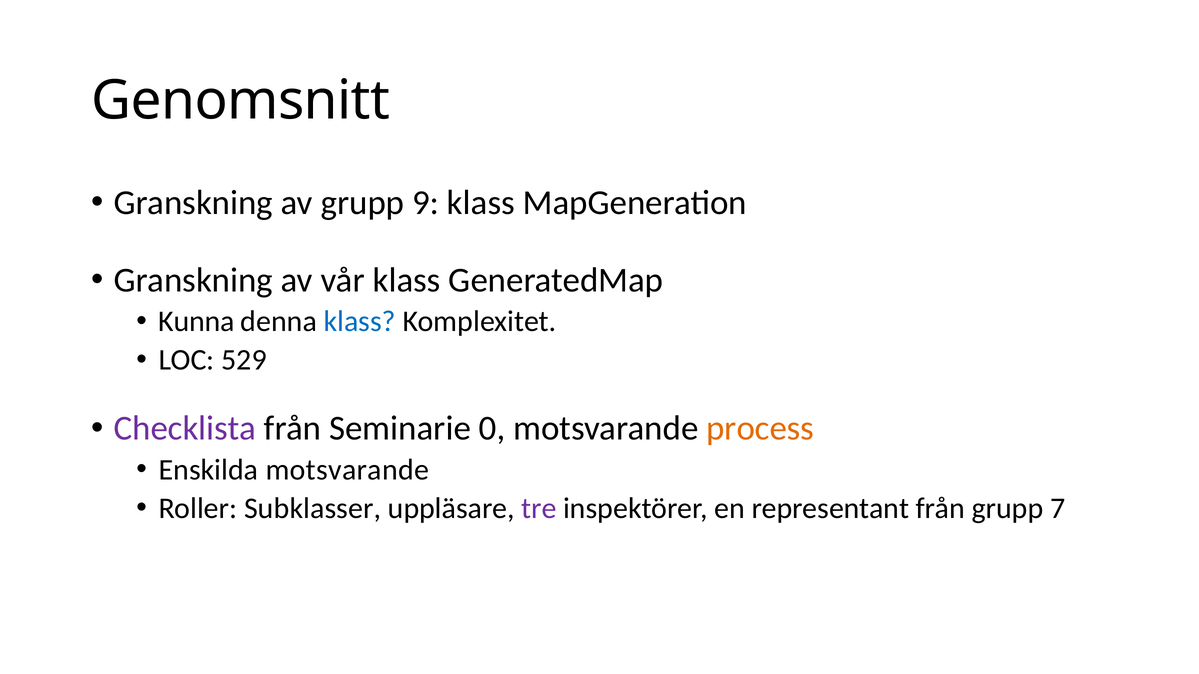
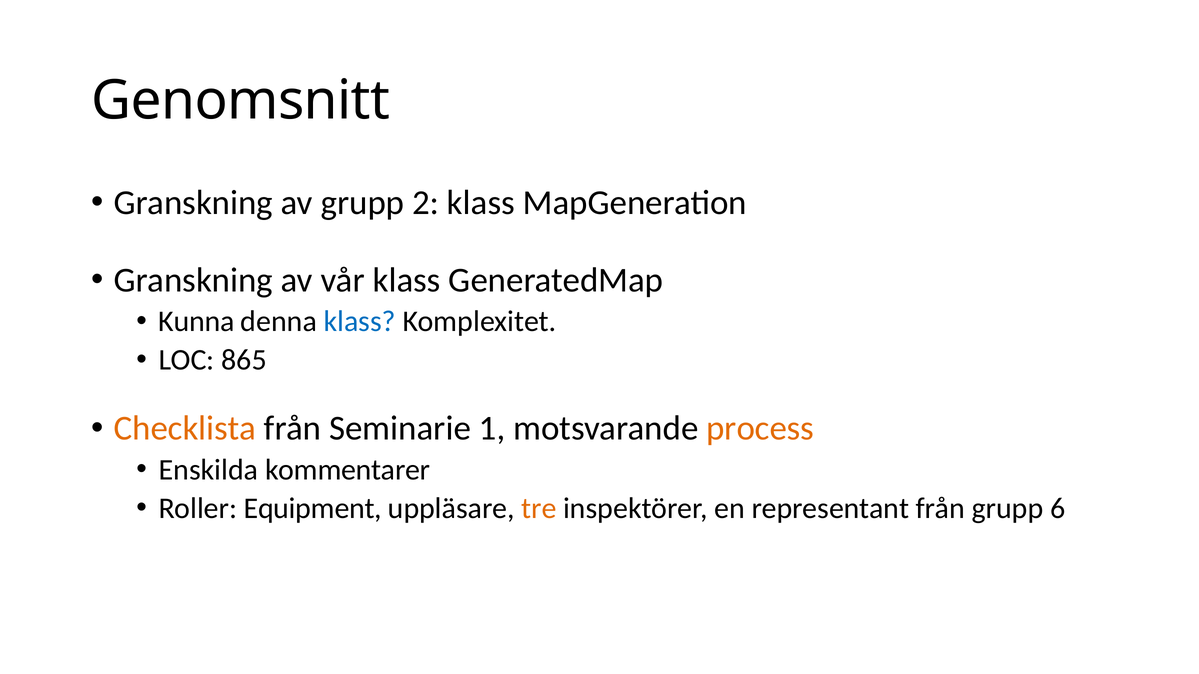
9: 9 -> 2 (426, 203)
529: 529 -> 865 (244, 360)
Checklista colour: purple -> orange (185, 429)
0: 0 -> 1 (492, 429)
Enskilda motsvarande: motsvarande -> kommentarer (348, 470)
Subklasser: Subklasser -> Equipment (313, 509)
tre colour: purple -> orange (539, 509)
7: 7 -> 6 (1058, 509)
